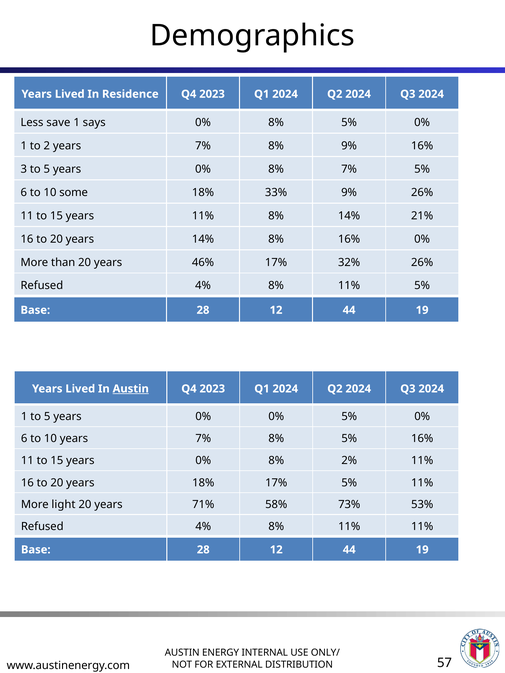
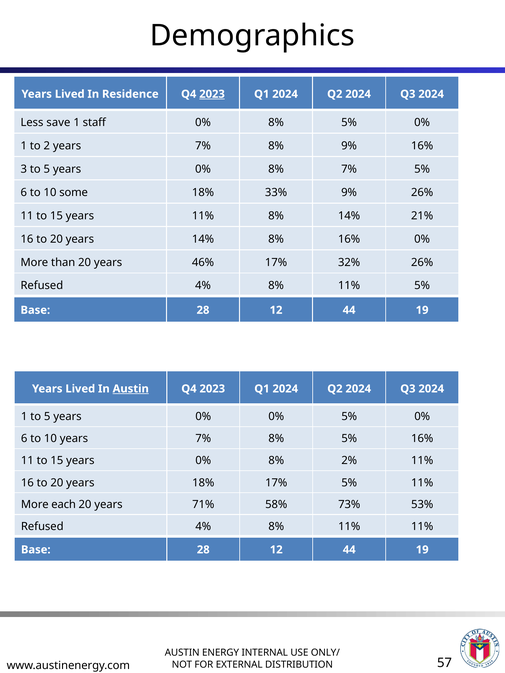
2023 underline: none -> present (212, 94)
says: says -> staff (94, 123)
light: light -> each (64, 505)
